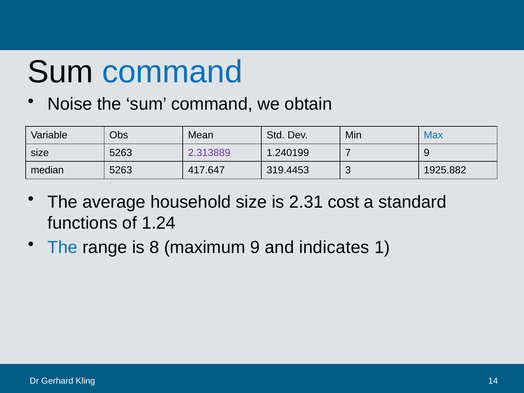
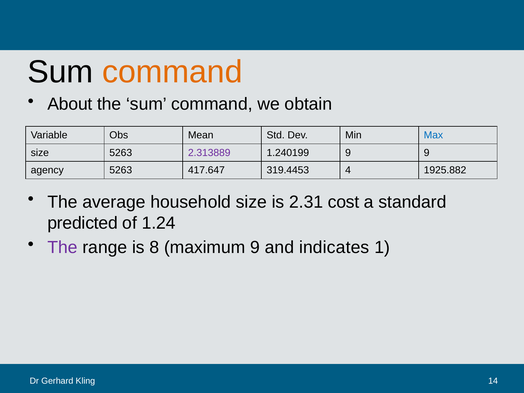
command colour: blue -> orange (172, 72)
Noise: Noise -> About (70, 104)
1.240199 7: 7 -> 9 (348, 153)
median: median -> agency (47, 170)
3: 3 -> 4 (348, 170)
functions: functions -> predicted (83, 223)
The colour: blue -> purple (63, 247)
